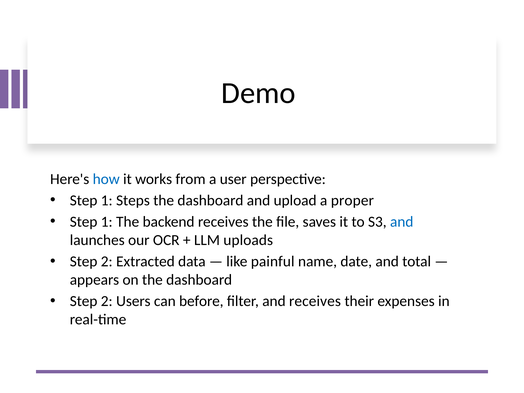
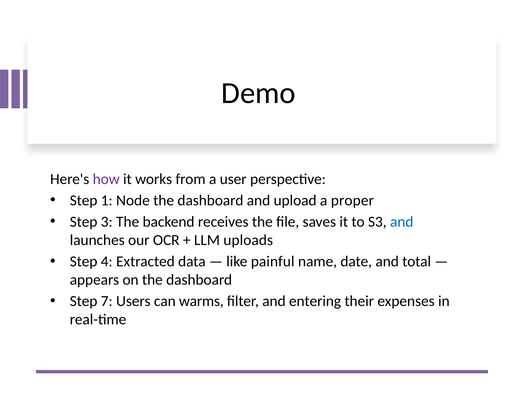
how colour: blue -> purple (106, 179)
Steps: Steps -> Node (133, 200)
1: 1 -> 3 (107, 222)
2: 2 -> 4 (107, 261)
2: 2 -> 7 (107, 301)
before: before -> warms (201, 301)
and receives: receives -> entering (315, 301)
